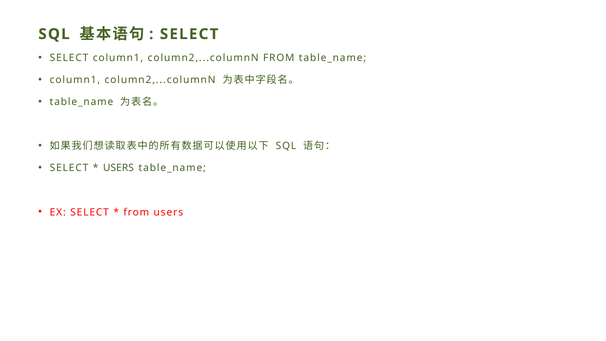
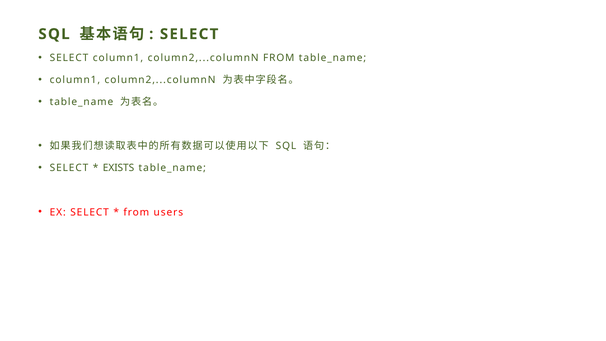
USERS: USERS -> EXISTS (119, 168)
